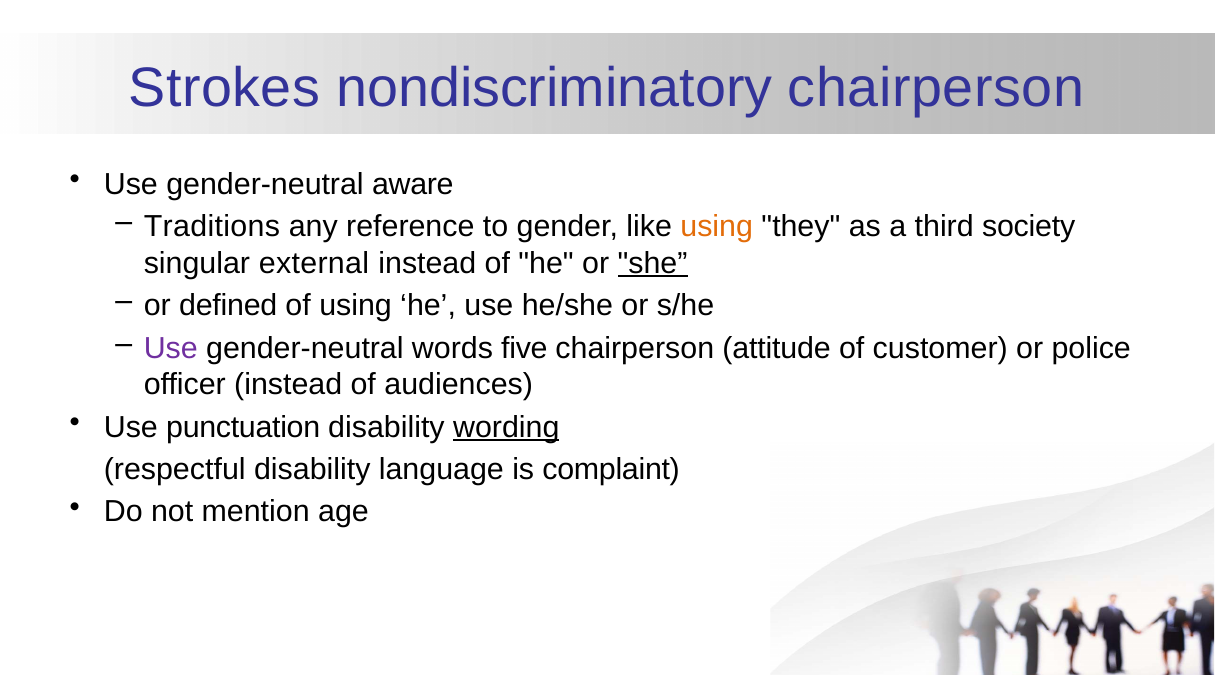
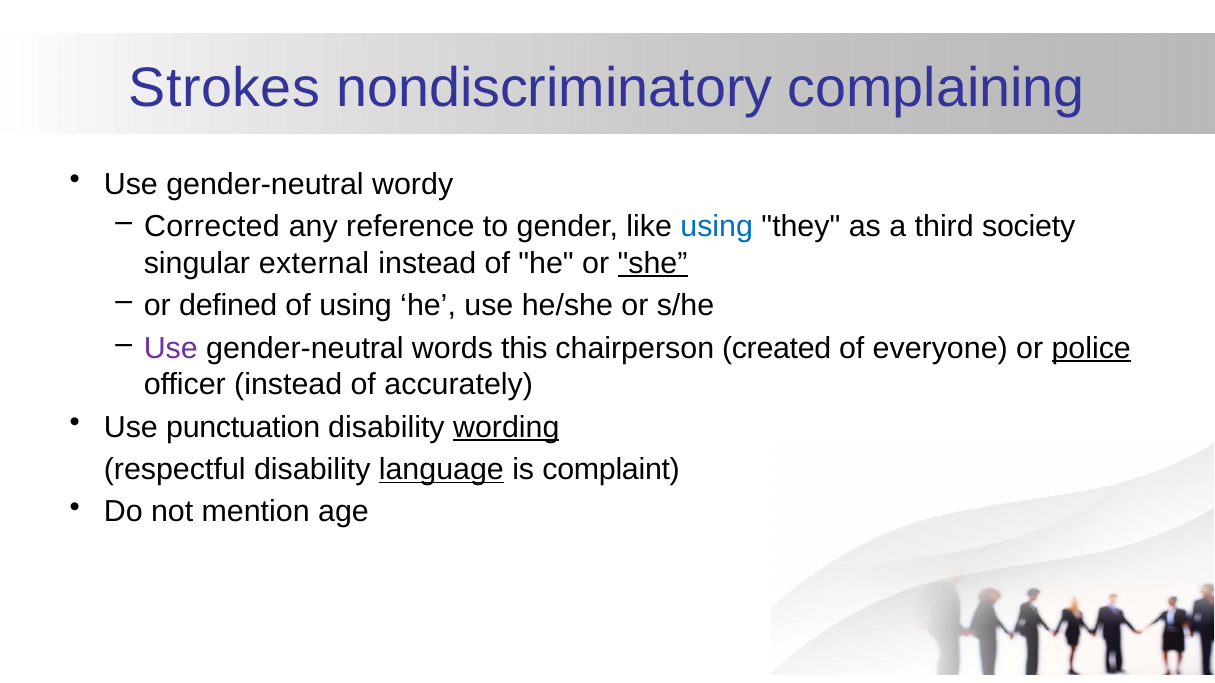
nondiscriminatory chairperson: chairperson -> complaining (936, 88)
aware: aware -> wordy (413, 184)
Traditions: Traditions -> Corrected (212, 227)
using colour: orange -> blue (717, 227)
five: five -> this (524, 348)
attitude: attitude -> created (777, 348)
customer: customer -> everyone (940, 348)
police underline: none -> present (1091, 348)
audiences: audiences -> accurately (459, 385)
language underline: none -> present (441, 470)
